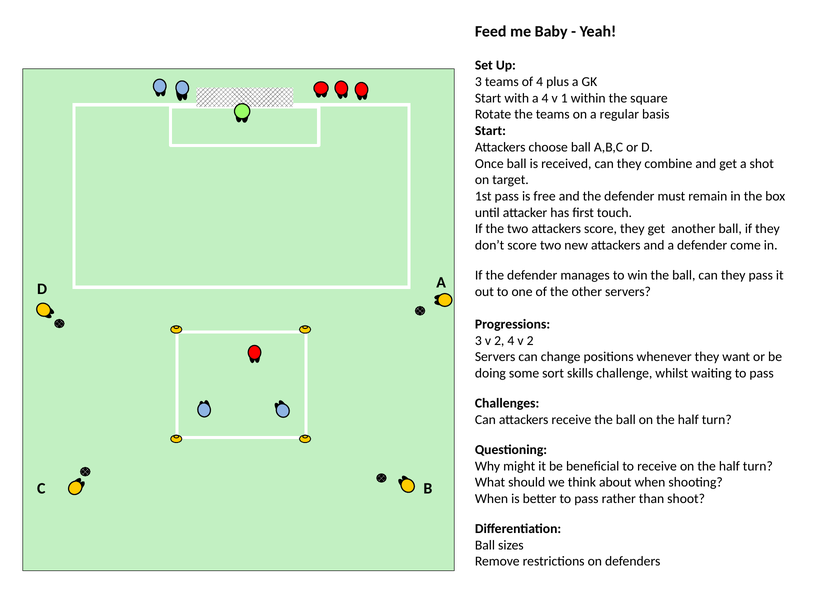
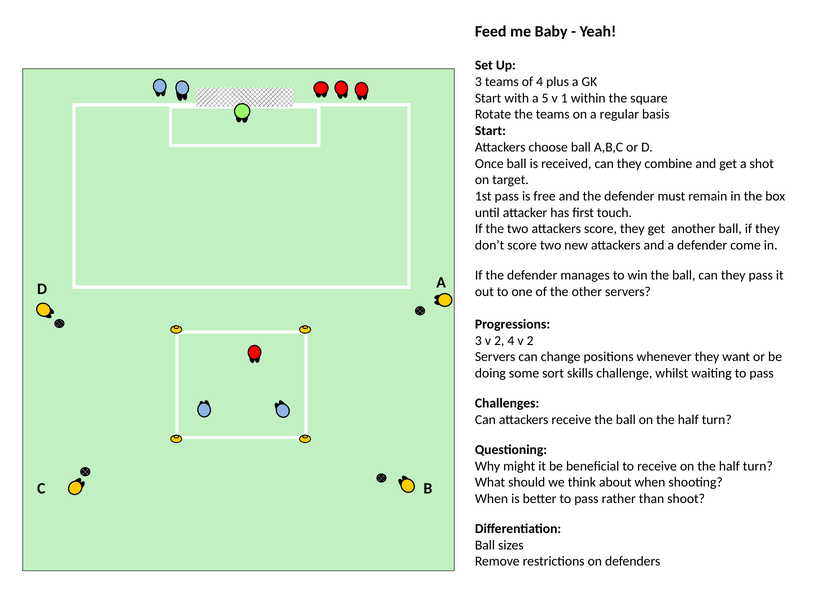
a 4: 4 -> 5 (545, 98)
